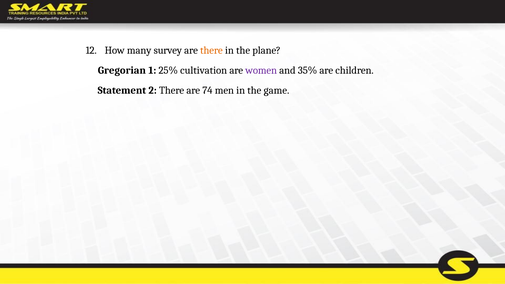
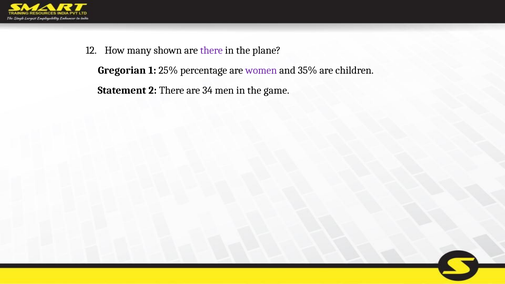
survey: survey -> shown (168, 50)
there colour: orange -> purple (211, 50)
cultivation: cultivation -> percentage (204, 70)
74: 74 -> 34 (207, 90)
